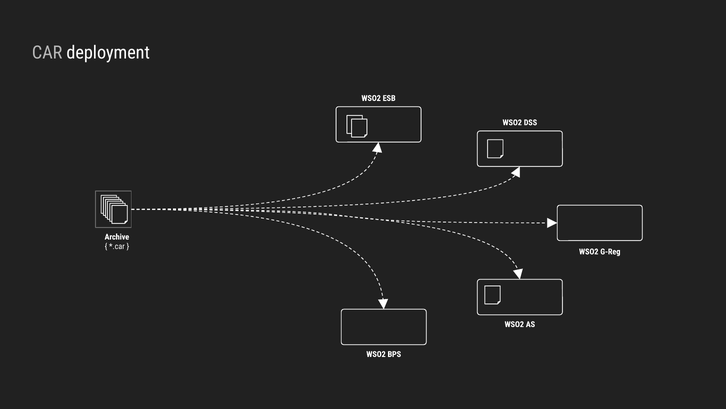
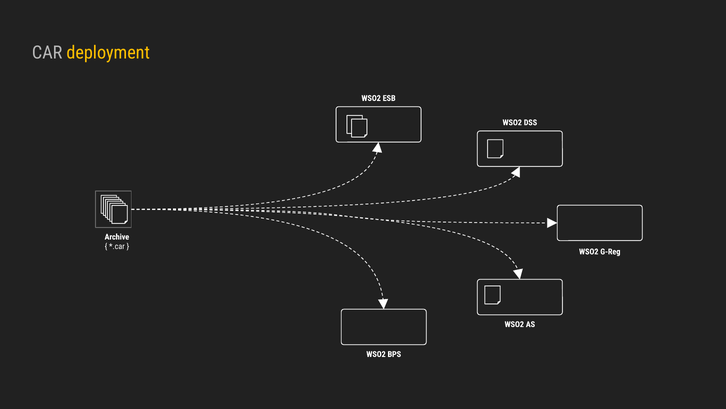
deployment colour: white -> yellow (108, 53)
